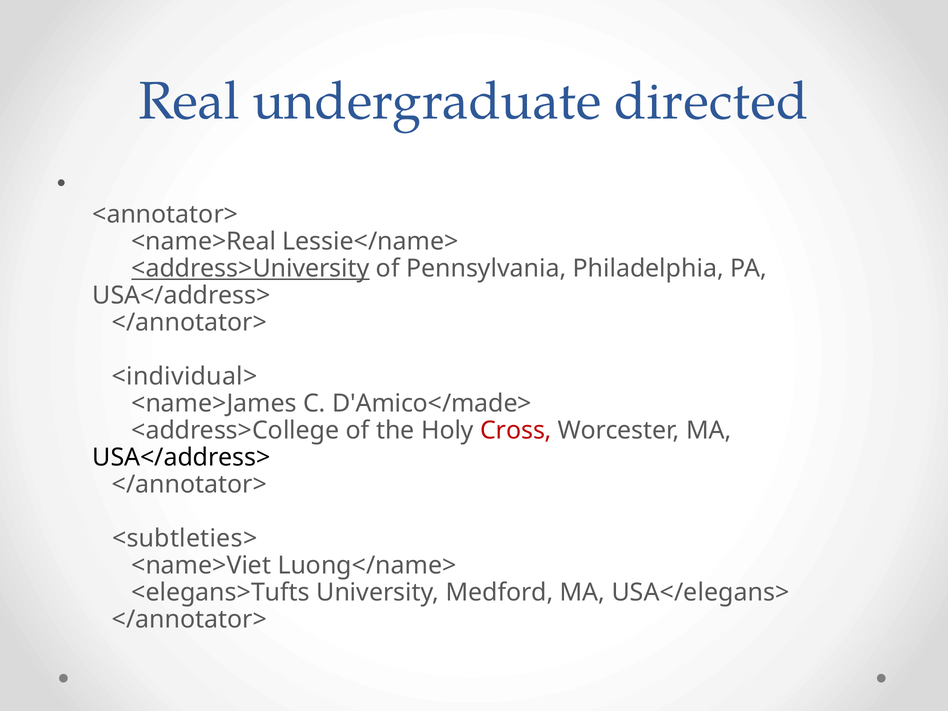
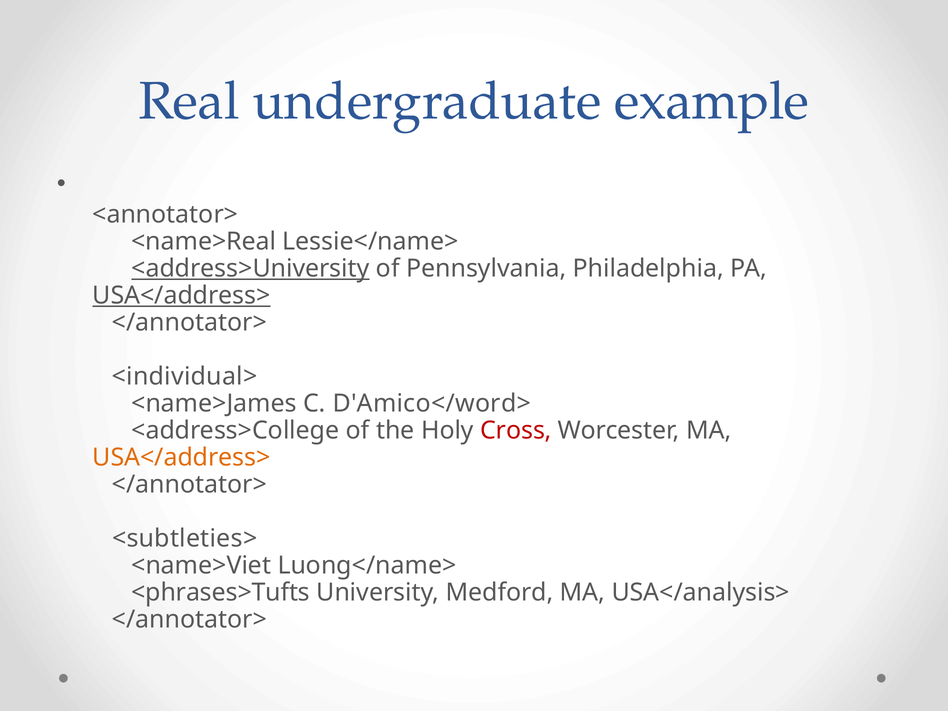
directed: directed -> example (712, 102)
USA</address> underline: none -> present (181, 295)
D'Amico</made>: D'Amico</made> -> D'Amico</word> (432, 404)
USA</address> colour: black -> orange (181, 458)
<elegans>Tufts: <elegans>Tufts -> <phrases>Tufts (221, 593)
USA</elegans>: USA</elegans> -> USA</analysis> (701, 593)
